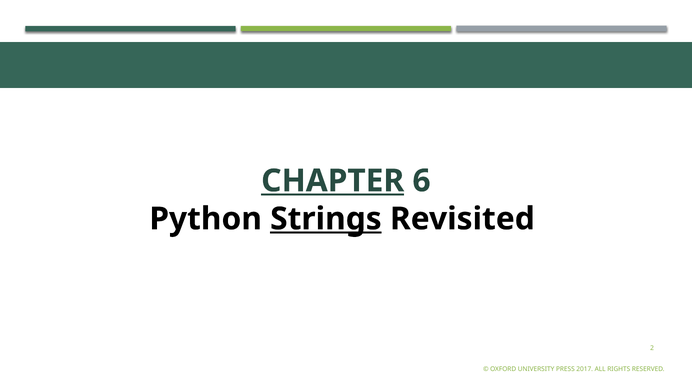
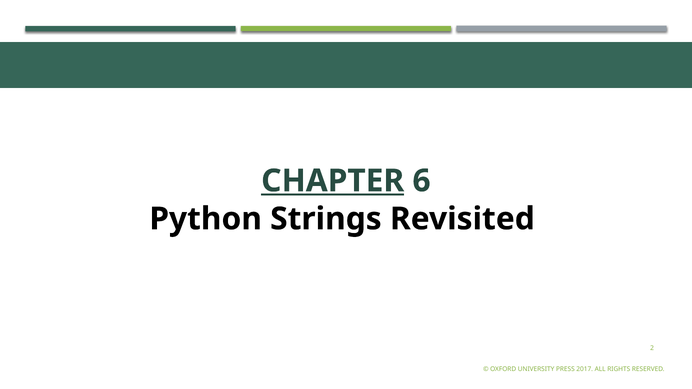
Strings underline: present -> none (326, 219)
